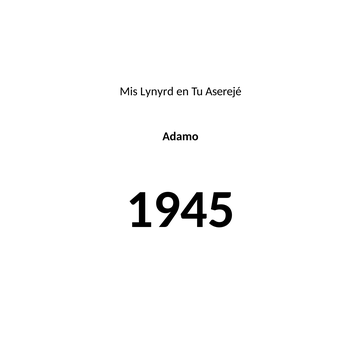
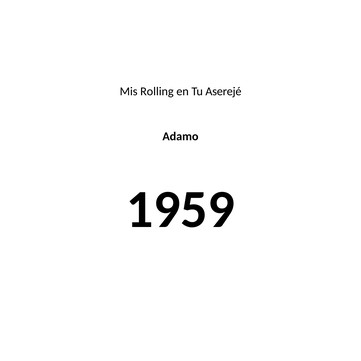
Lynyrd: Lynyrd -> Rolling (157, 91)
1945: 1945 -> 1959 (180, 209)
